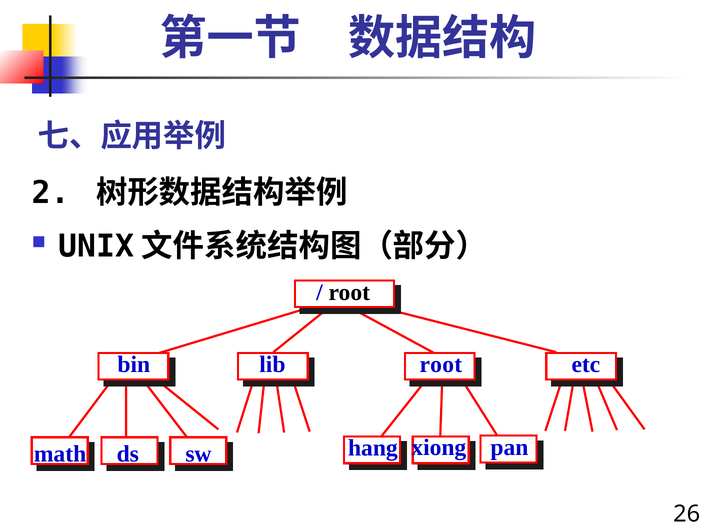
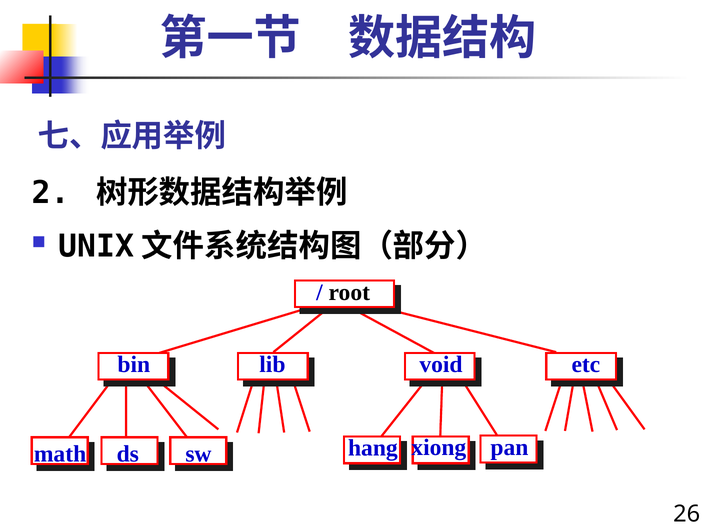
lib root: root -> void (441, 365)
